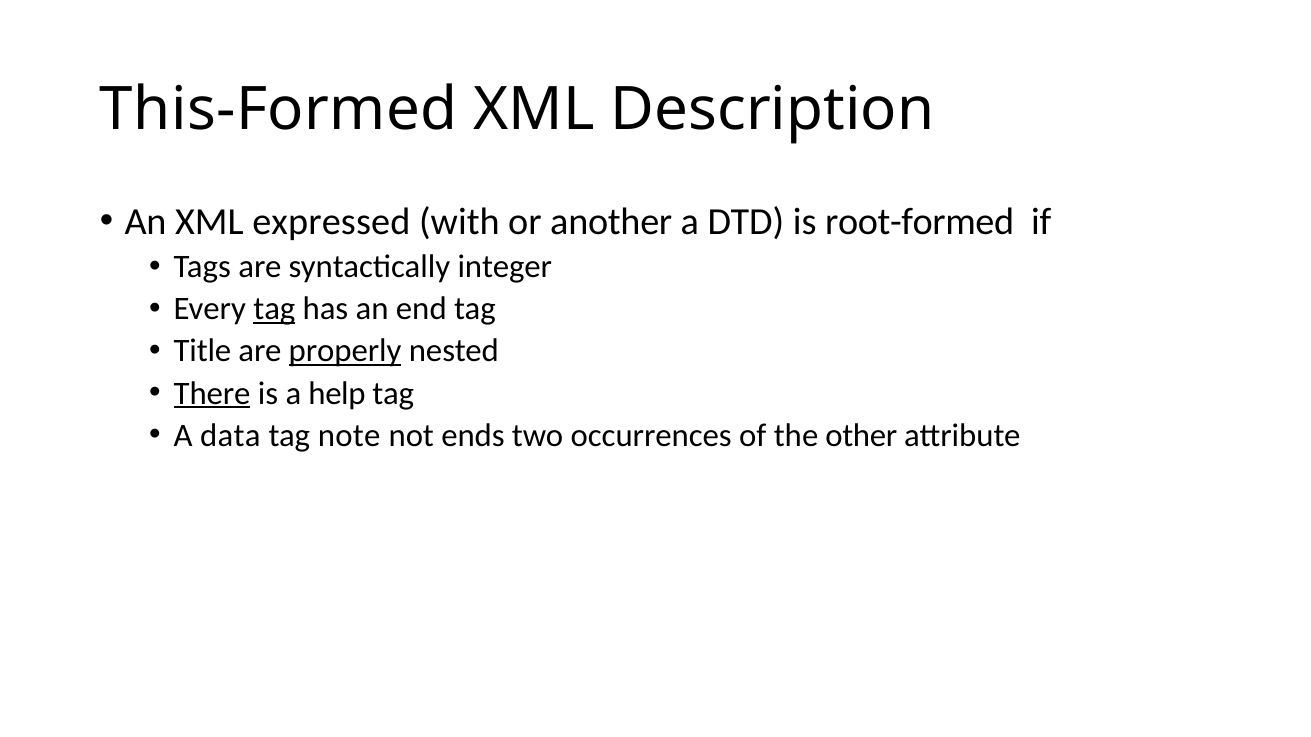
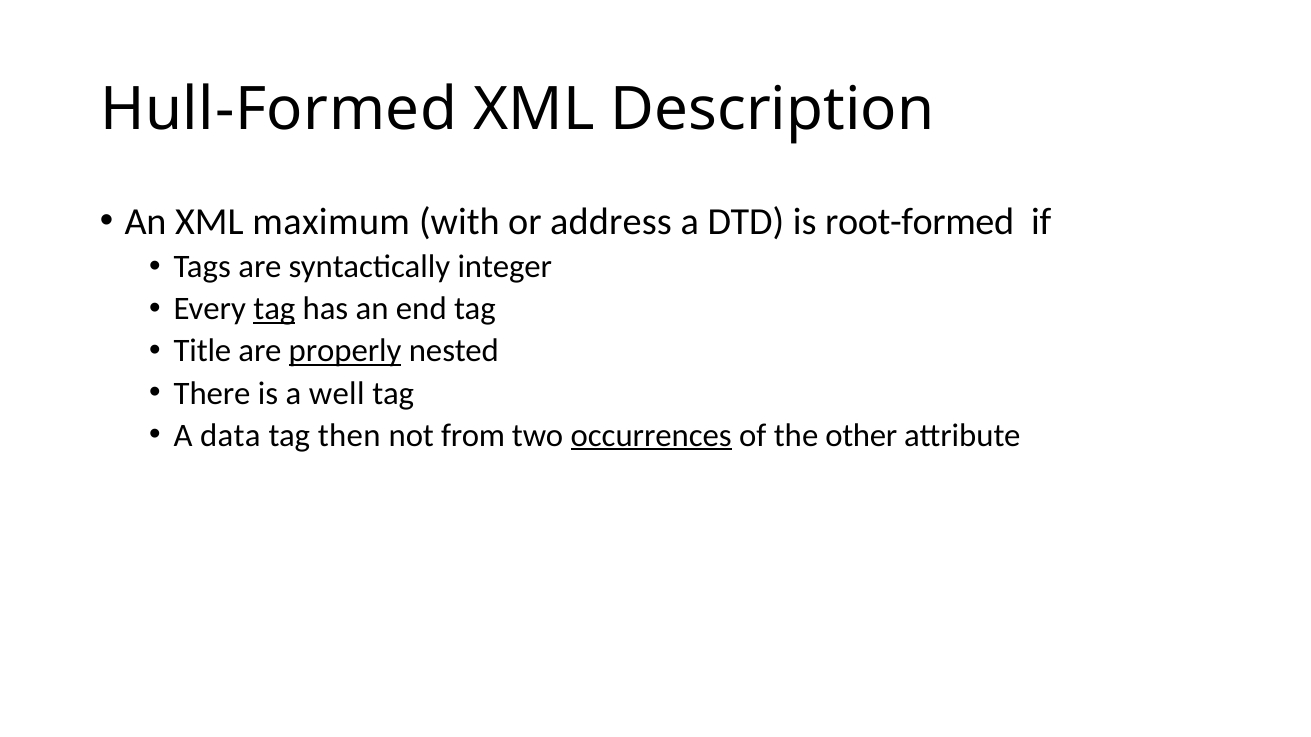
This-Formed: This-Formed -> Hull-Formed (279, 110)
expressed: expressed -> maximum (331, 222)
another: another -> address (611, 222)
There underline: present -> none (212, 393)
help: help -> well (337, 393)
note: note -> then (349, 436)
ends: ends -> from (473, 436)
occurrences underline: none -> present (651, 436)
